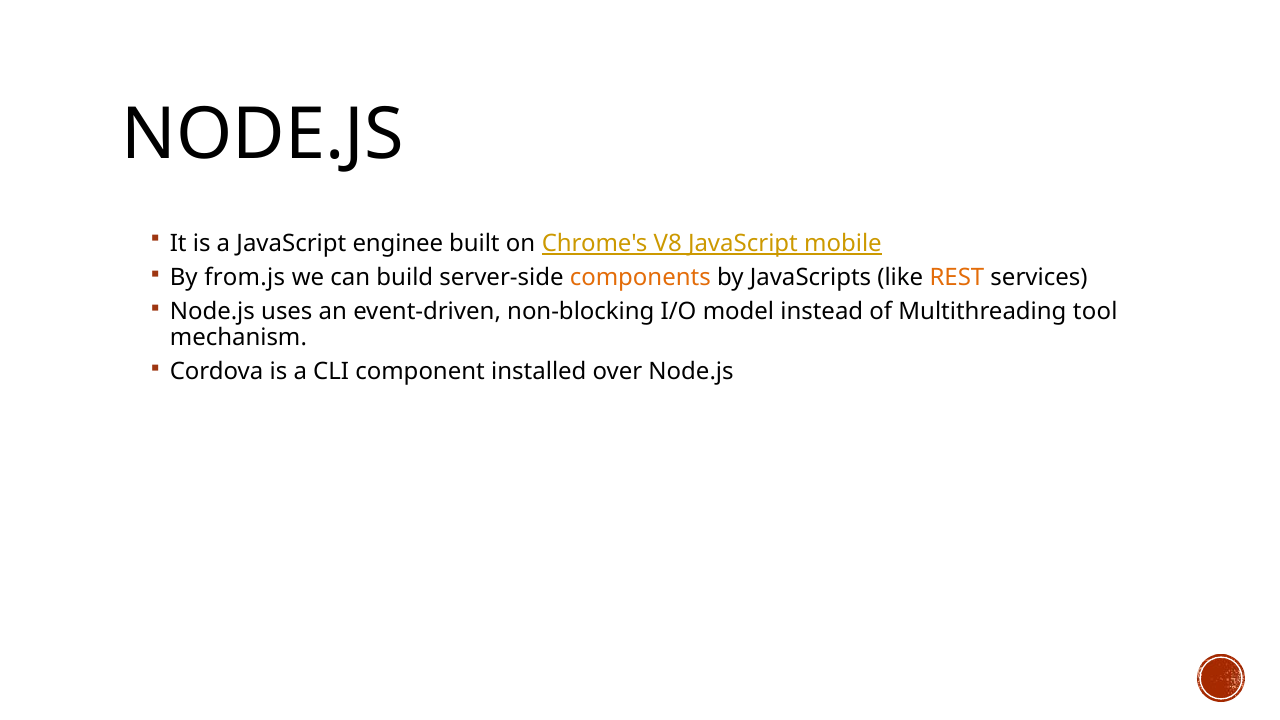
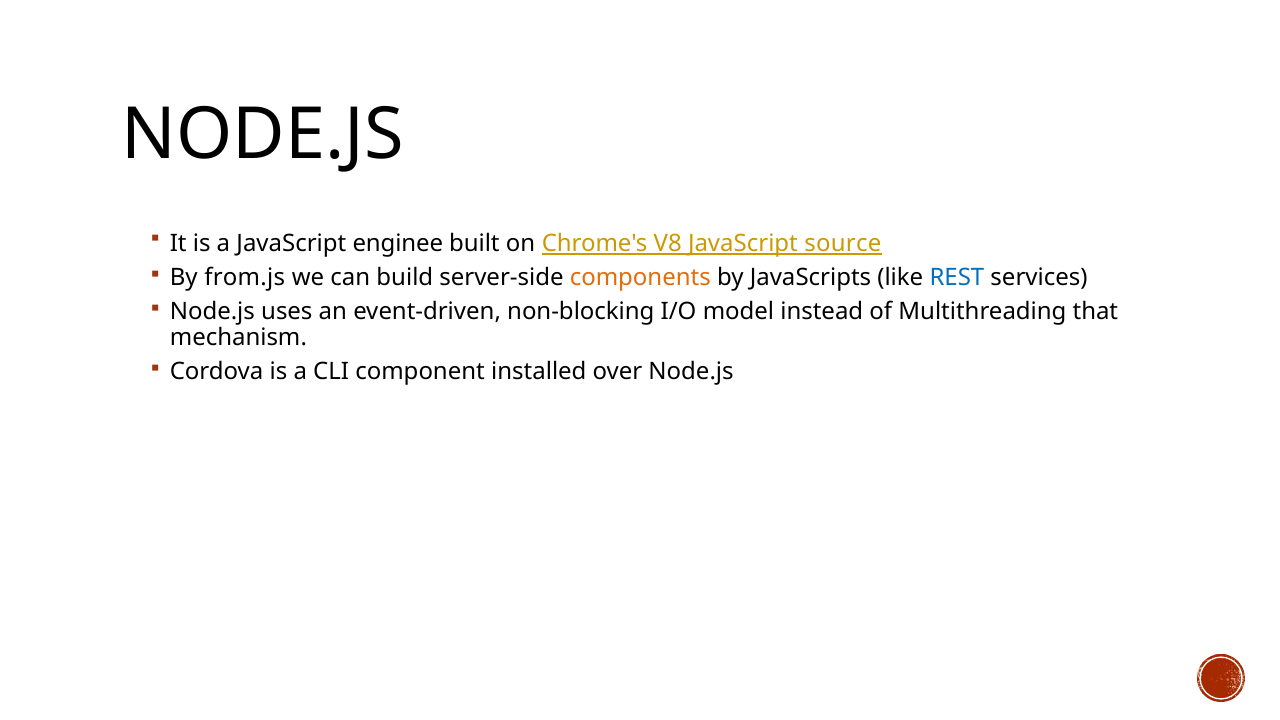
mobile: mobile -> source (843, 243)
REST colour: orange -> blue (957, 278)
tool: tool -> that (1095, 312)
